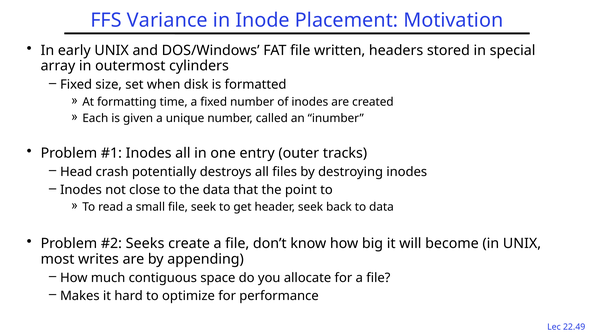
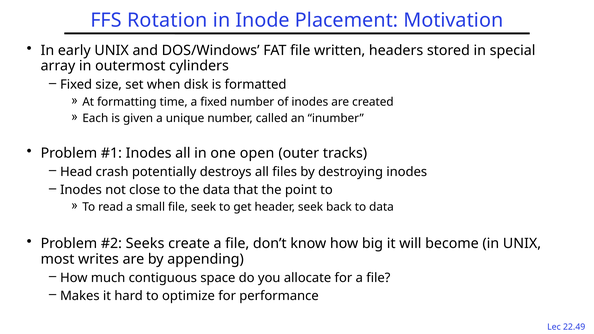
Variance: Variance -> Rotation (167, 20)
entry: entry -> open (257, 153)
